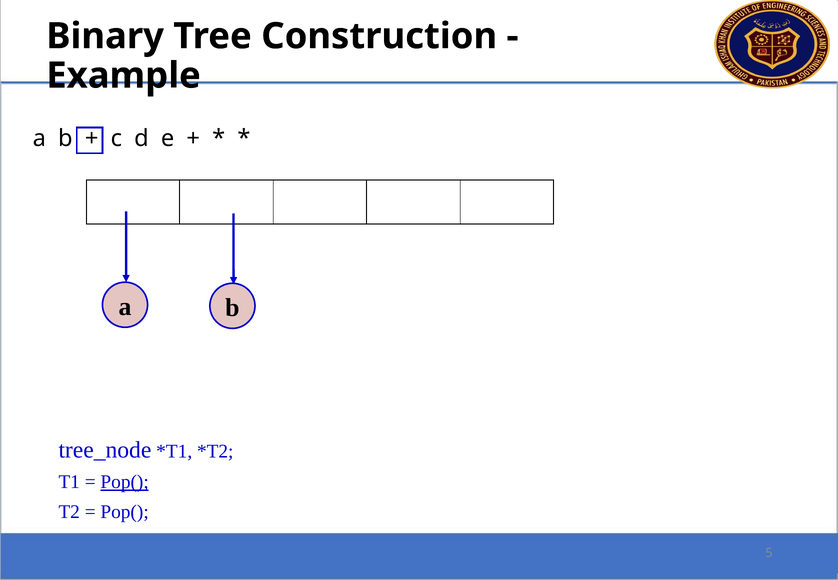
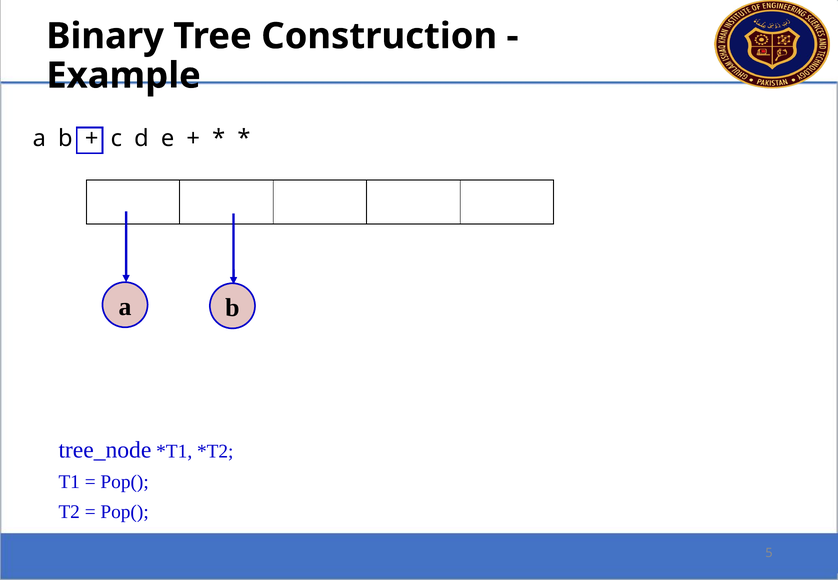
Pop( underline: present -> none (125, 482)
